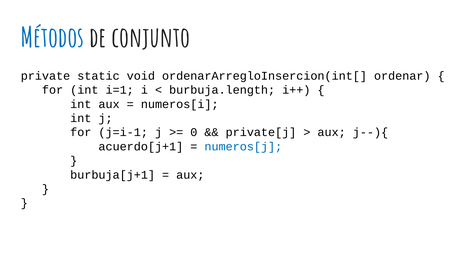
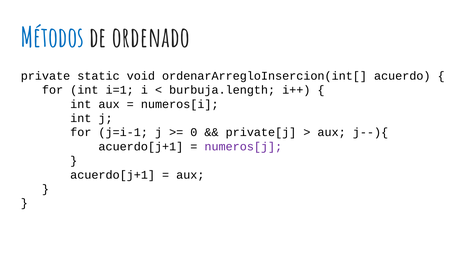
conjunto: conjunto -> ordenado (151, 38)
ordenar: ordenar -> acuerdo (402, 76)
numeros[j colour: blue -> purple (243, 147)
burbuja[j+1: burbuja[j+1 -> acuerdo[j+1 (113, 175)
